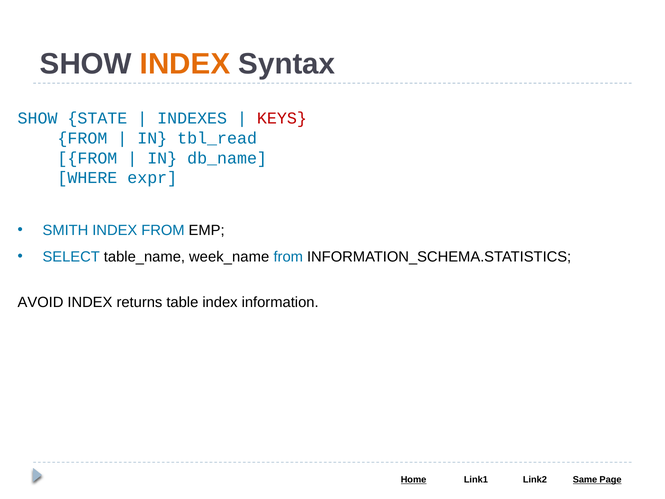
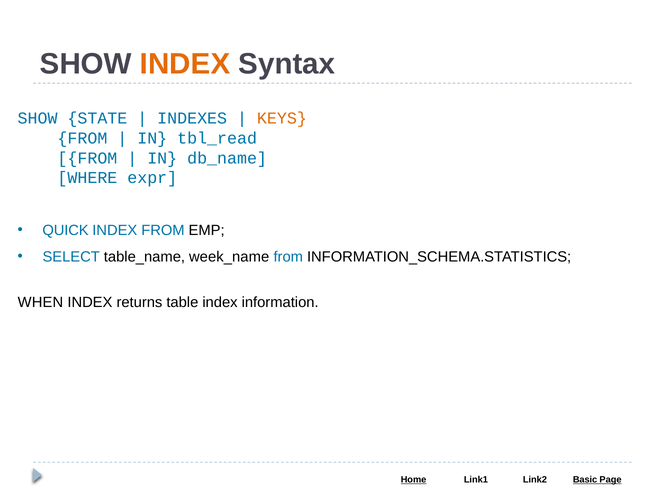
KEYS colour: red -> orange (282, 118)
SMITH: SMITH -> QUICK (66, 230)
AVOID: AVOID -> WHEN (40, 302)
Same: Same -> Basic (585, 479)
